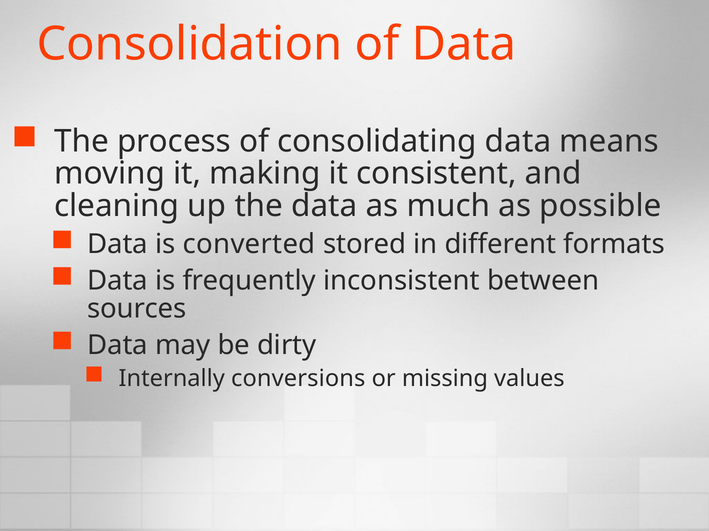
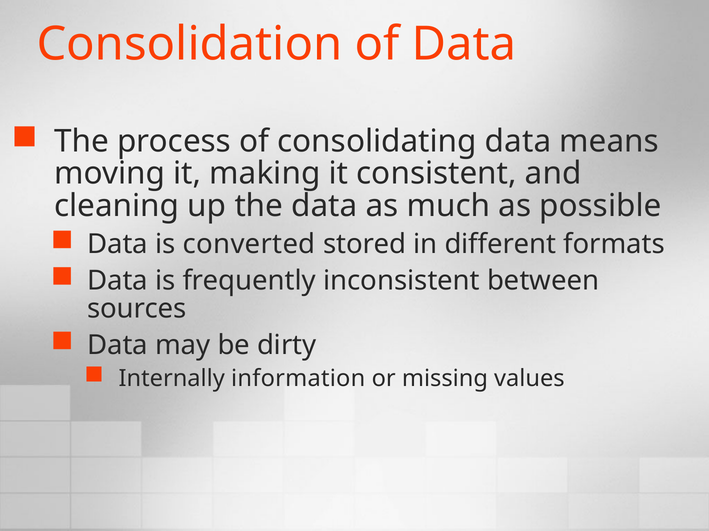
conversions: conversions -> information (298, 379)
